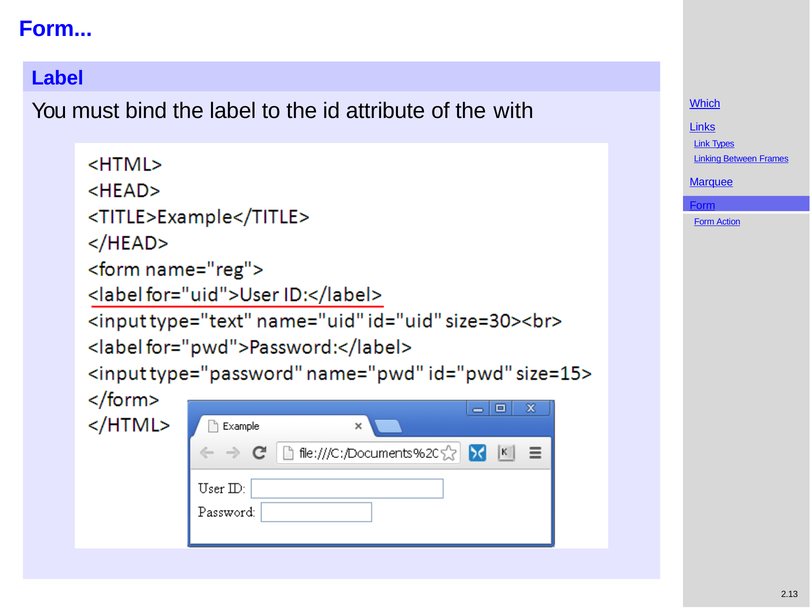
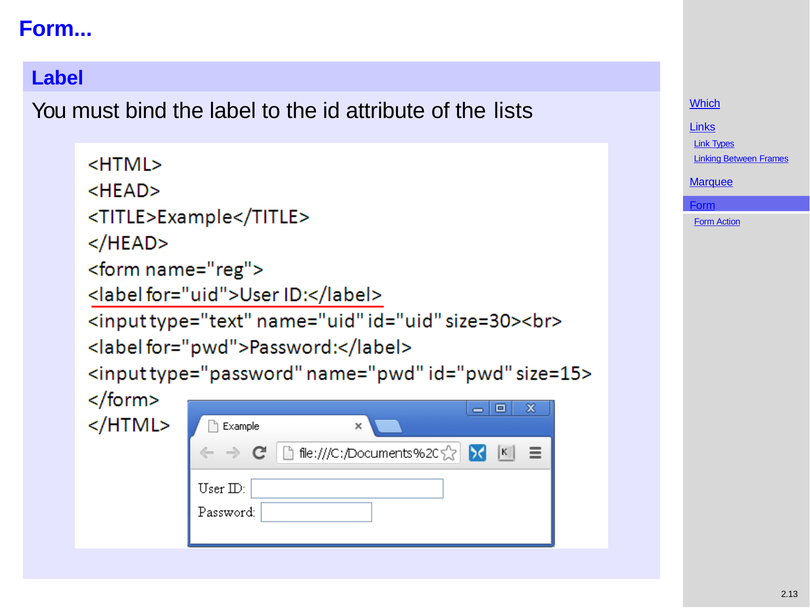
with: with -> lists (513, 111)
